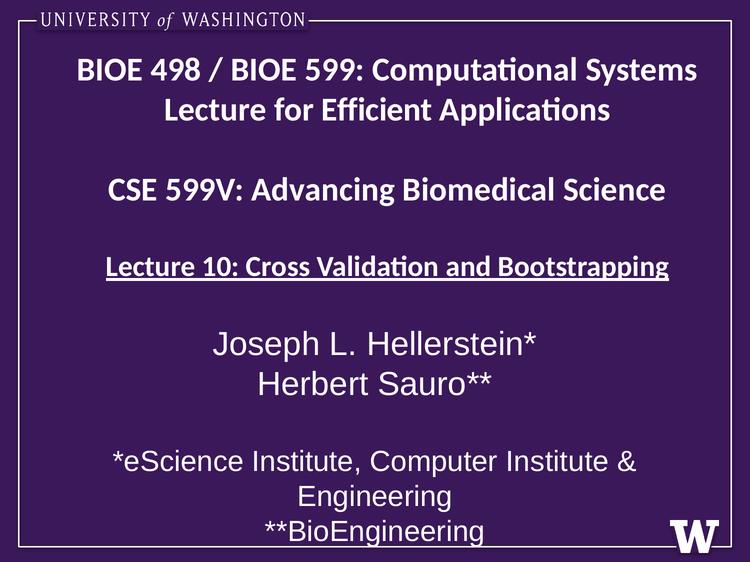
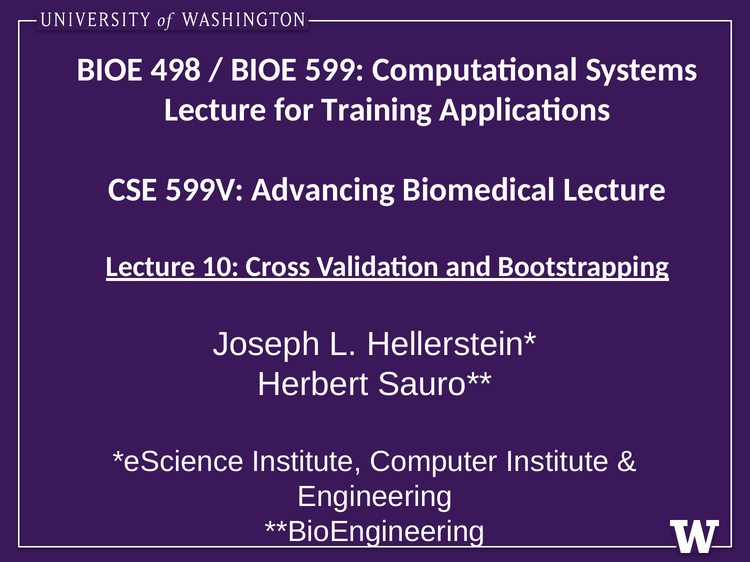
Efficient: Efficient -> Training (377, 110)
Biomedical Science: Science -> Lecture (615, 190)
